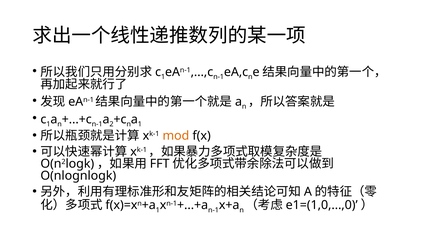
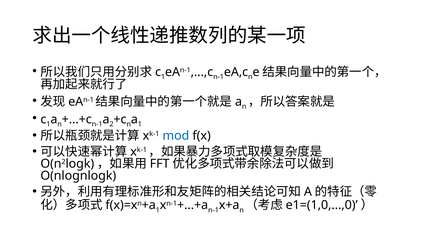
mod colour: orange -> blue (176, 136)
